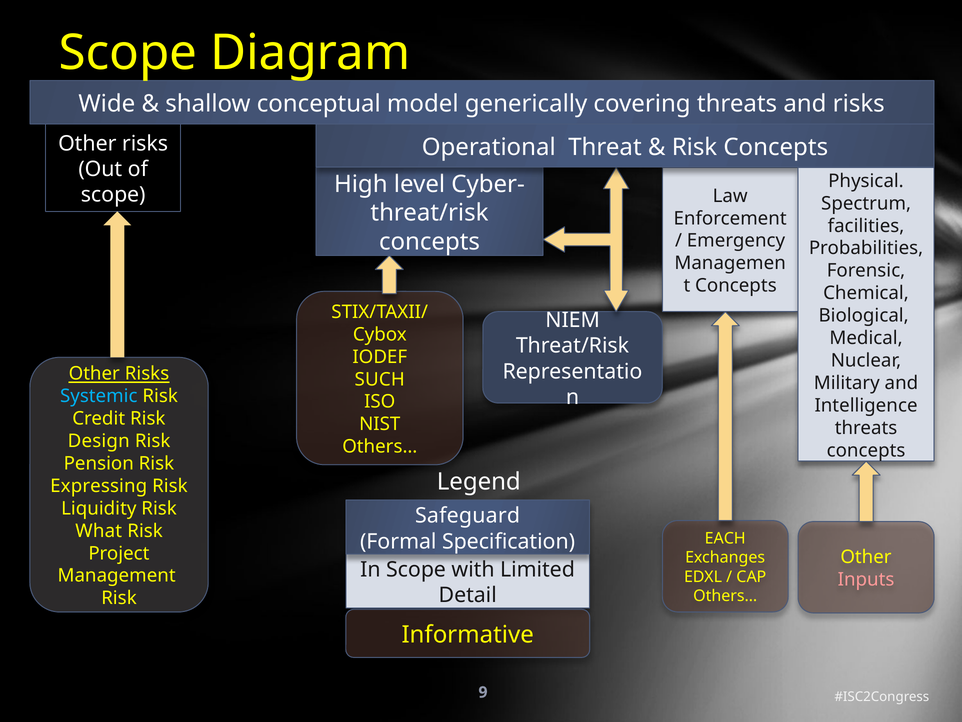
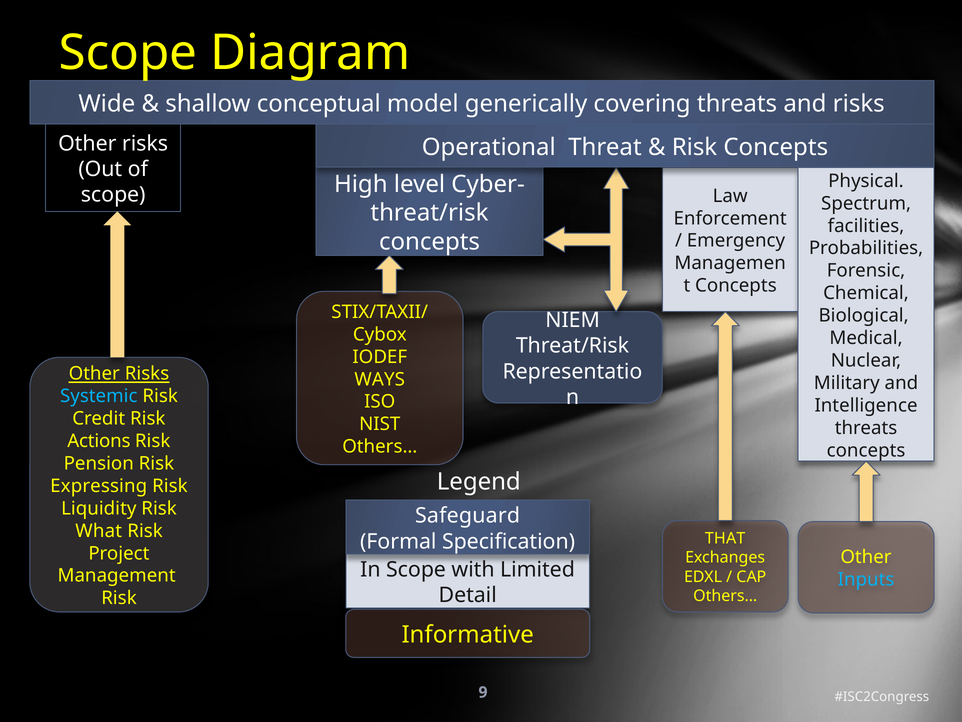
SUCH: SUCH -> WAYS (380, 379)
Design: Design -> Actions (99, 441)
EACH: EACH -> THAT (725, 538)
Inputs colour: pink -> light blue (866, 579)
